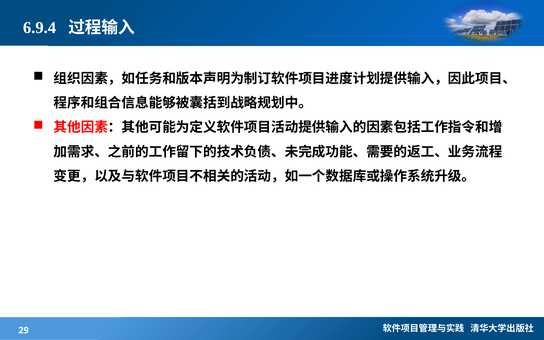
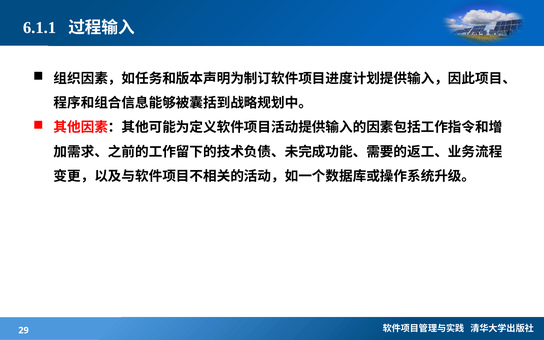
6.9.4: 6.9.4 -> 6.1.1 (40, 28)
